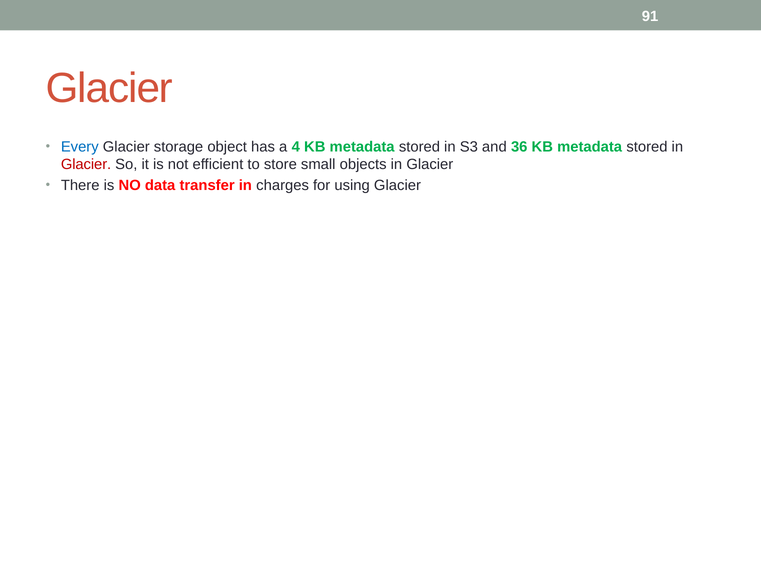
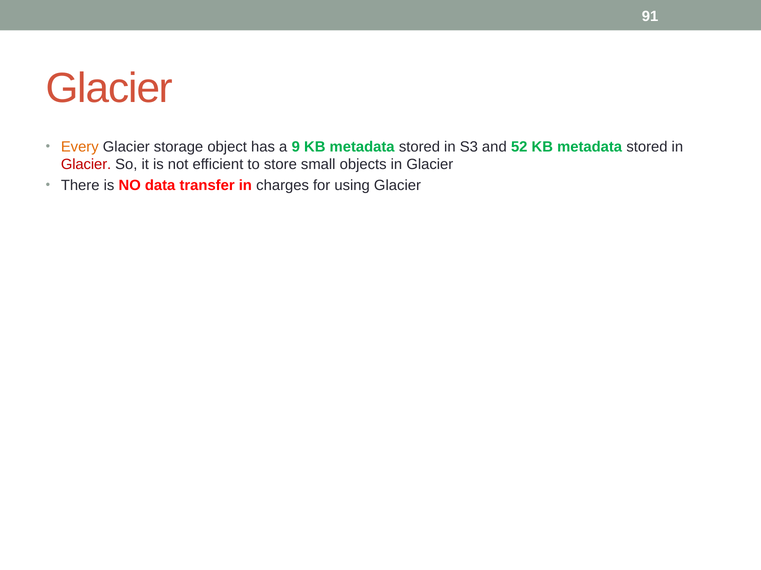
Every colour: blue -> orange (80, 147)
4: 4 -> 9 (296, 147)
36: 36 -> 52 (519, 147)
